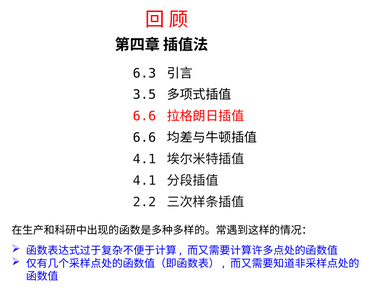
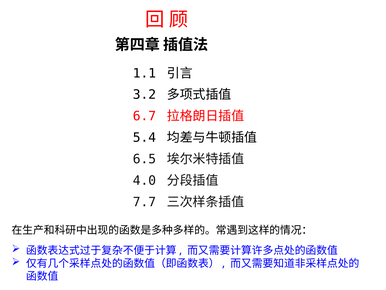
6.3: 6.3 -> 1.1 (145, 73)
3.5: 3.5 -> 3.2 (145, 95)
6.6: 6.6 -> 6.7 (145, 116)
6.6: 6.6 -> 5.4 (145, 137)
4.1: 4.1 -> 6.5 (145, 159)
4.1: 4.1 -> 4.0 (145, 180)
2.2: 2.2 -> 7.7 (145, 202)
